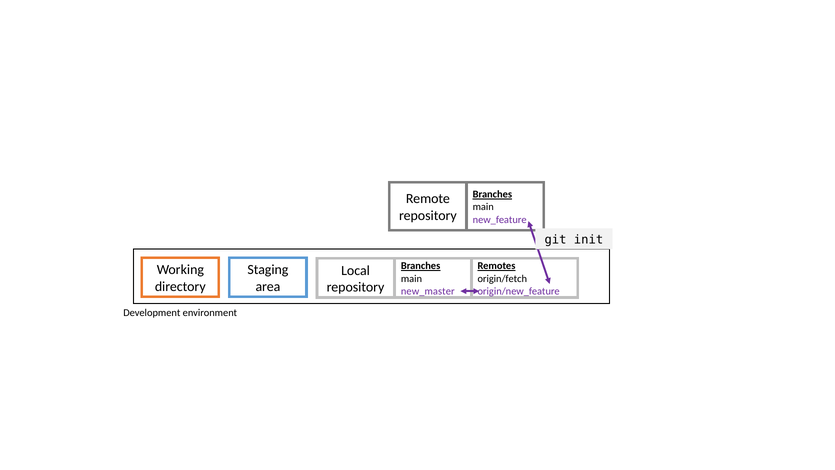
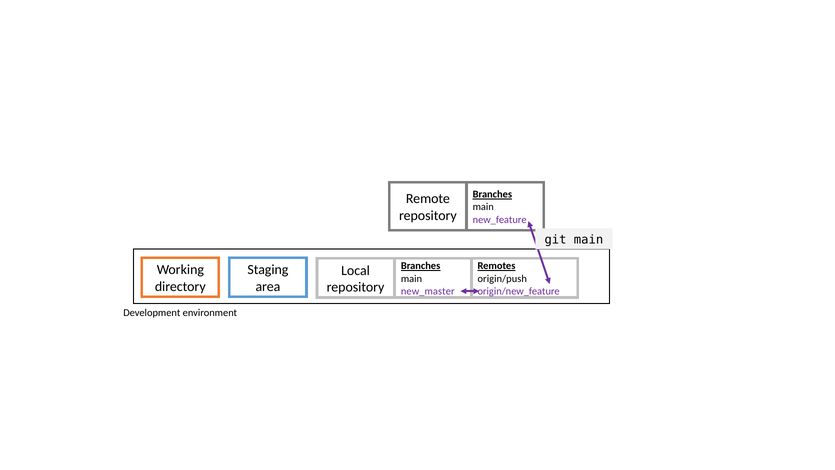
git init: init -> main (589, 239)
origin/fetch: origin/fetch -> origin/push (502, 278)
